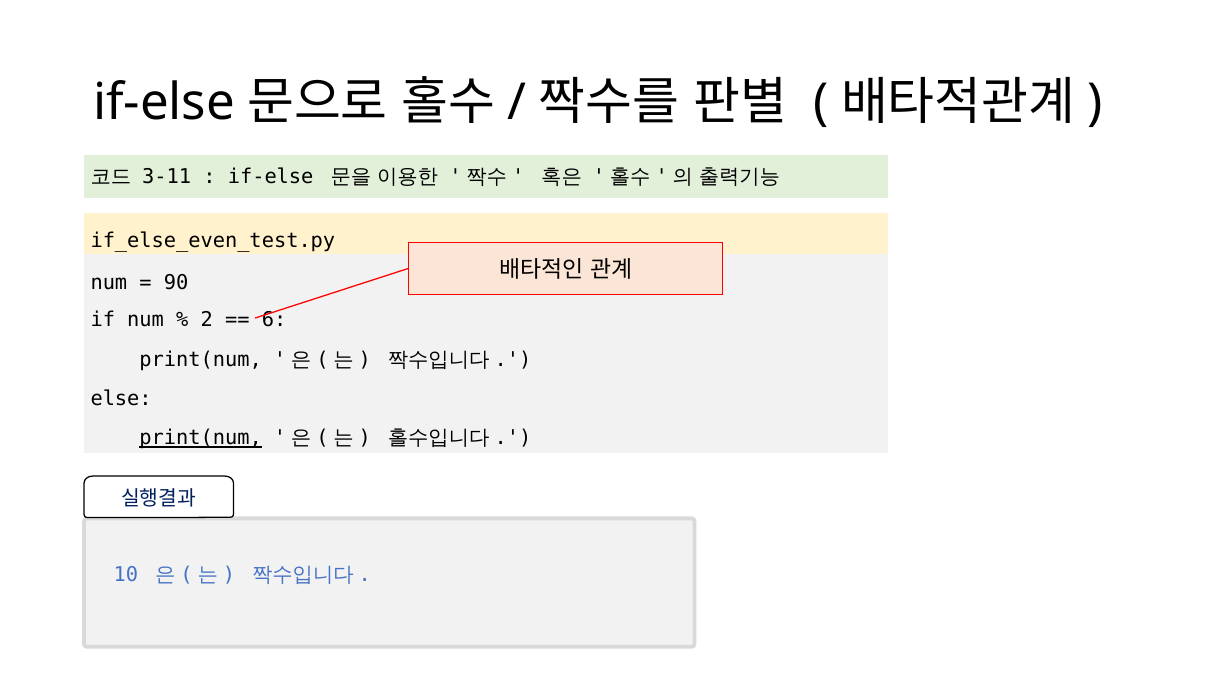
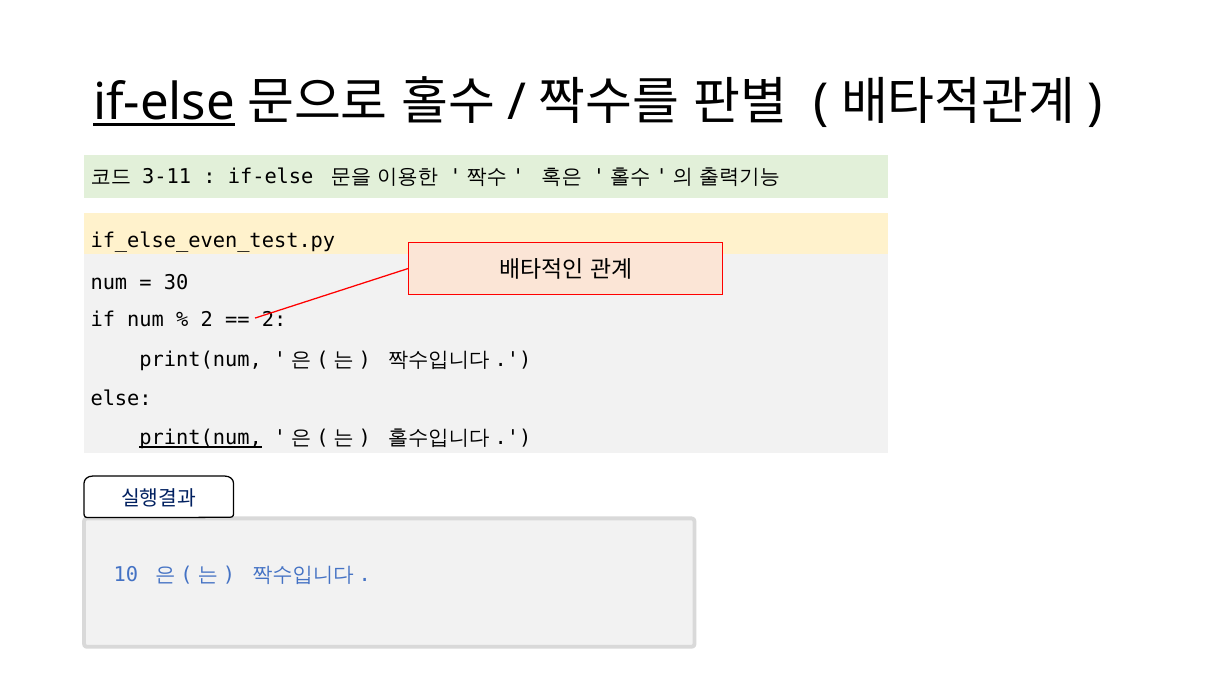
if-else underline: none -> present (164, 103)
90: 90 -> 30 (176, 282)
6: 6 -> 2 (274, 320)
